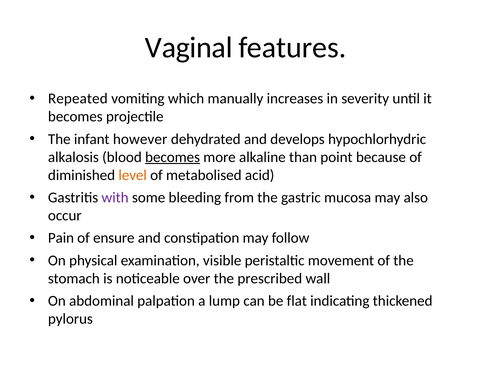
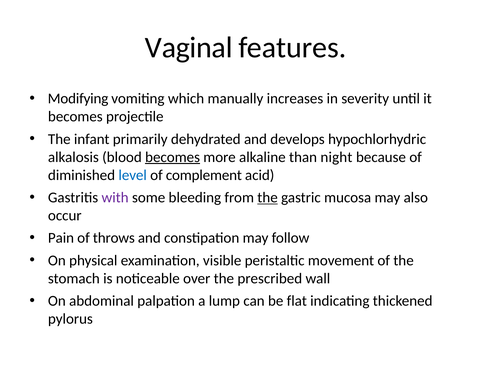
Repeated: Repeated -> Modifying (78, 99)
however: however -> primarily (140, 139)
point: point -> night (336, 157)
level colour: orange -> blue (133, 175)
metabolised: metabolised -> complement (204, 175)
the underline: none -> present (268, 198)
ensure: ensure -> throws (114, 238)
